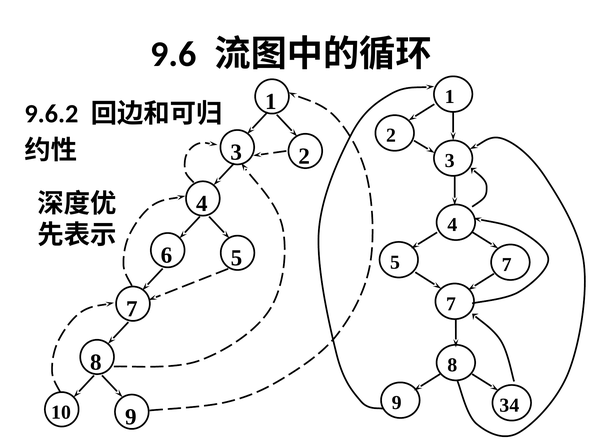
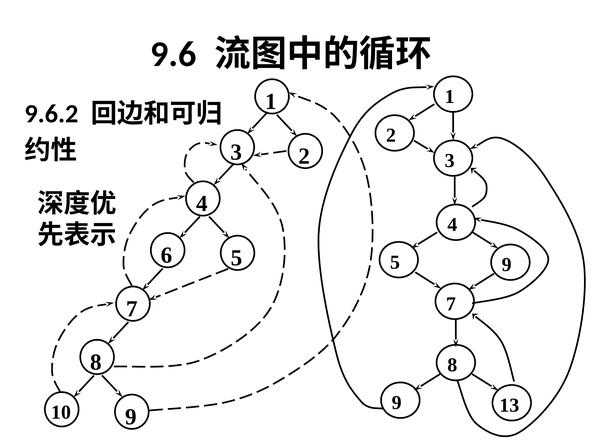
5 7: 7 -> 9 (507, 265)
34: 34 -> 13 (509, 405)
